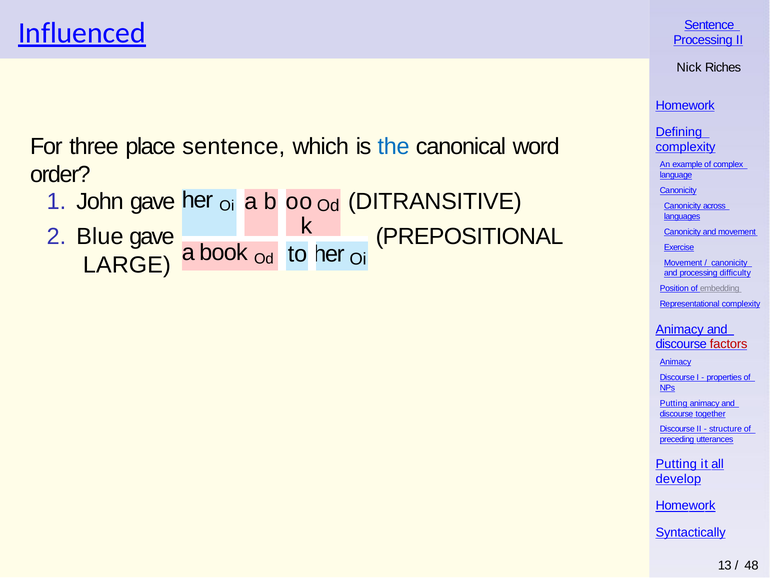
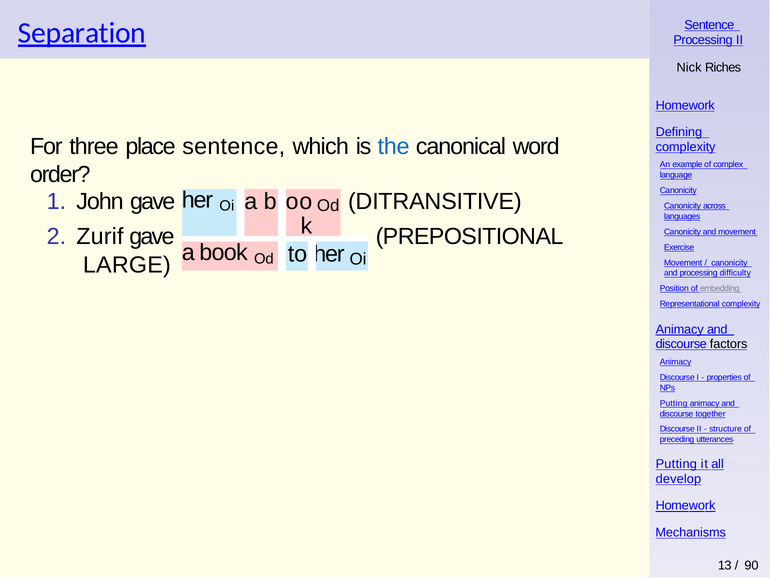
Influenced: Influenced -> Separation (82, 33)
Blue: Blue -> Zurif (100, 236)
factors colour: red -> black (729, 344)
Syntactically: Syntactically -> Mechanisms (691, 532)
48: 48 -> 90 (751, 566)
